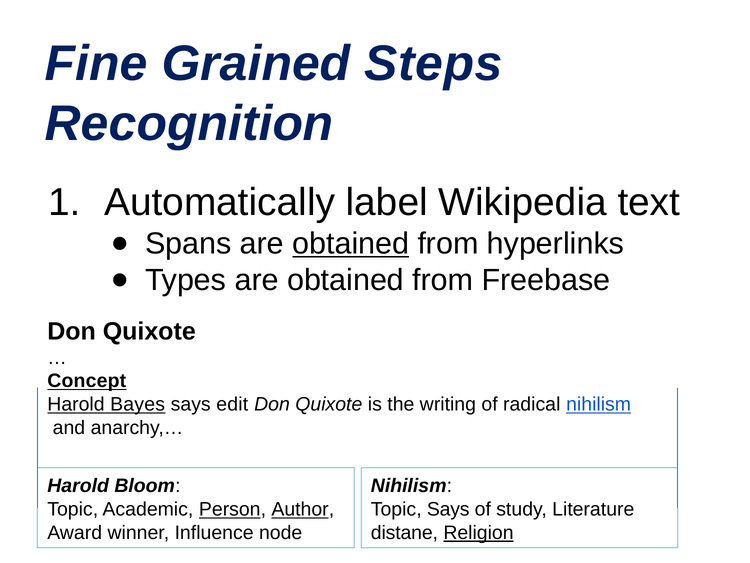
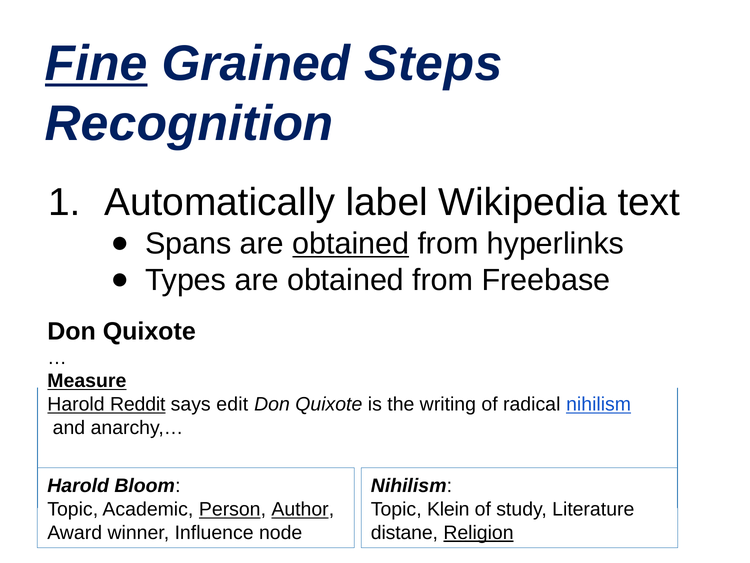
Fine underline: none -> present (96, 64)
Concept: Concept -> Measure (87, 381)
Bayes: Bayes -> Reddit (138, 404)
Topic Says: Says -> Klein (448, 509)
